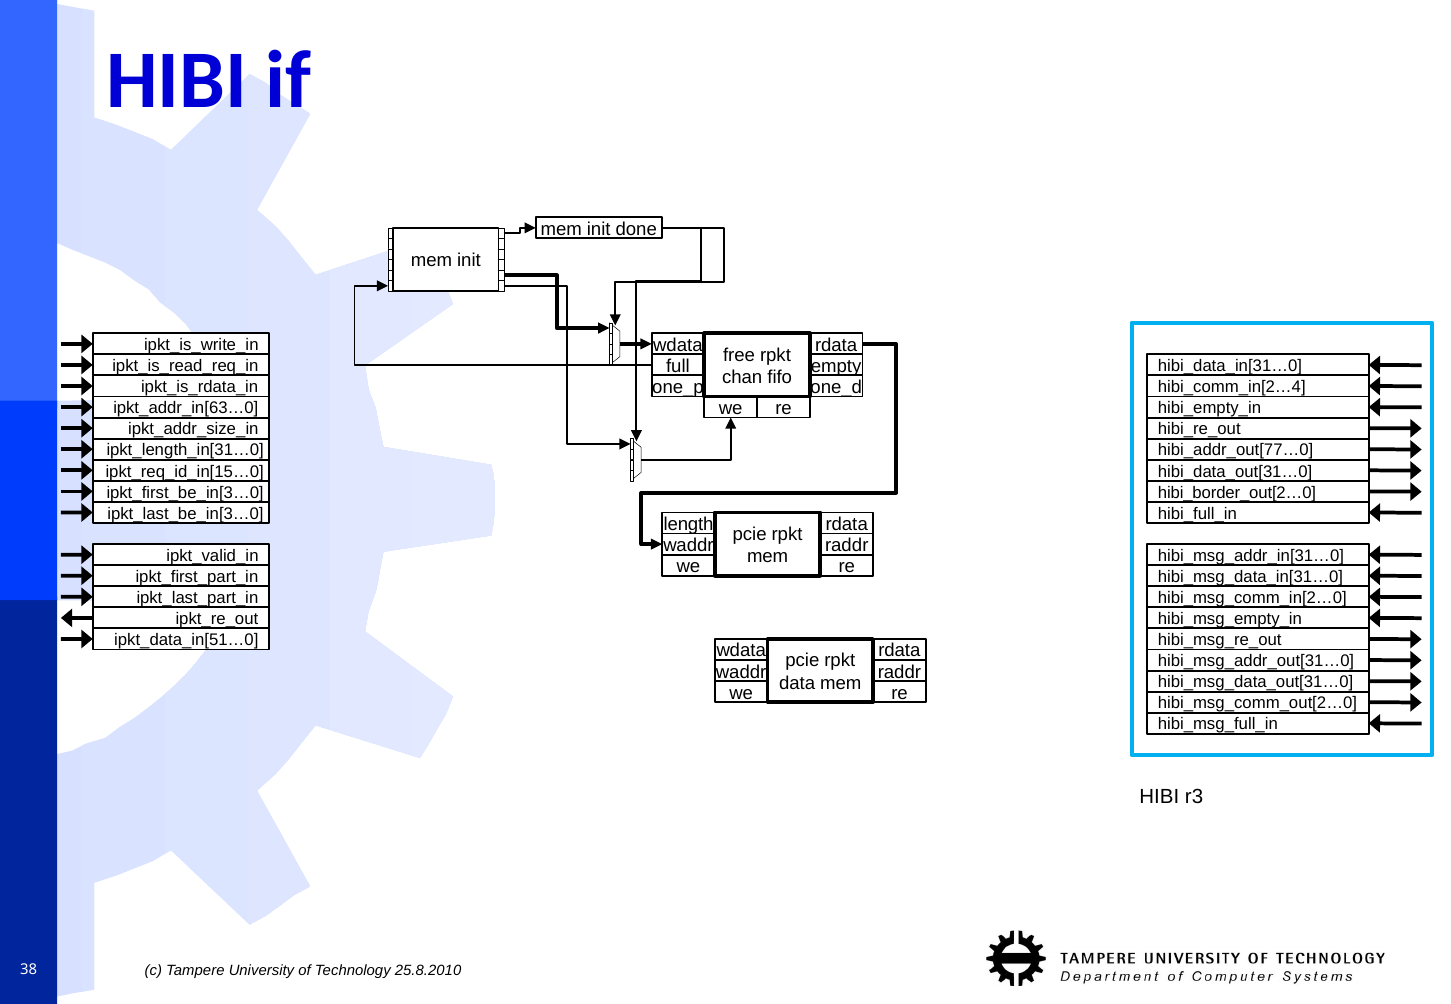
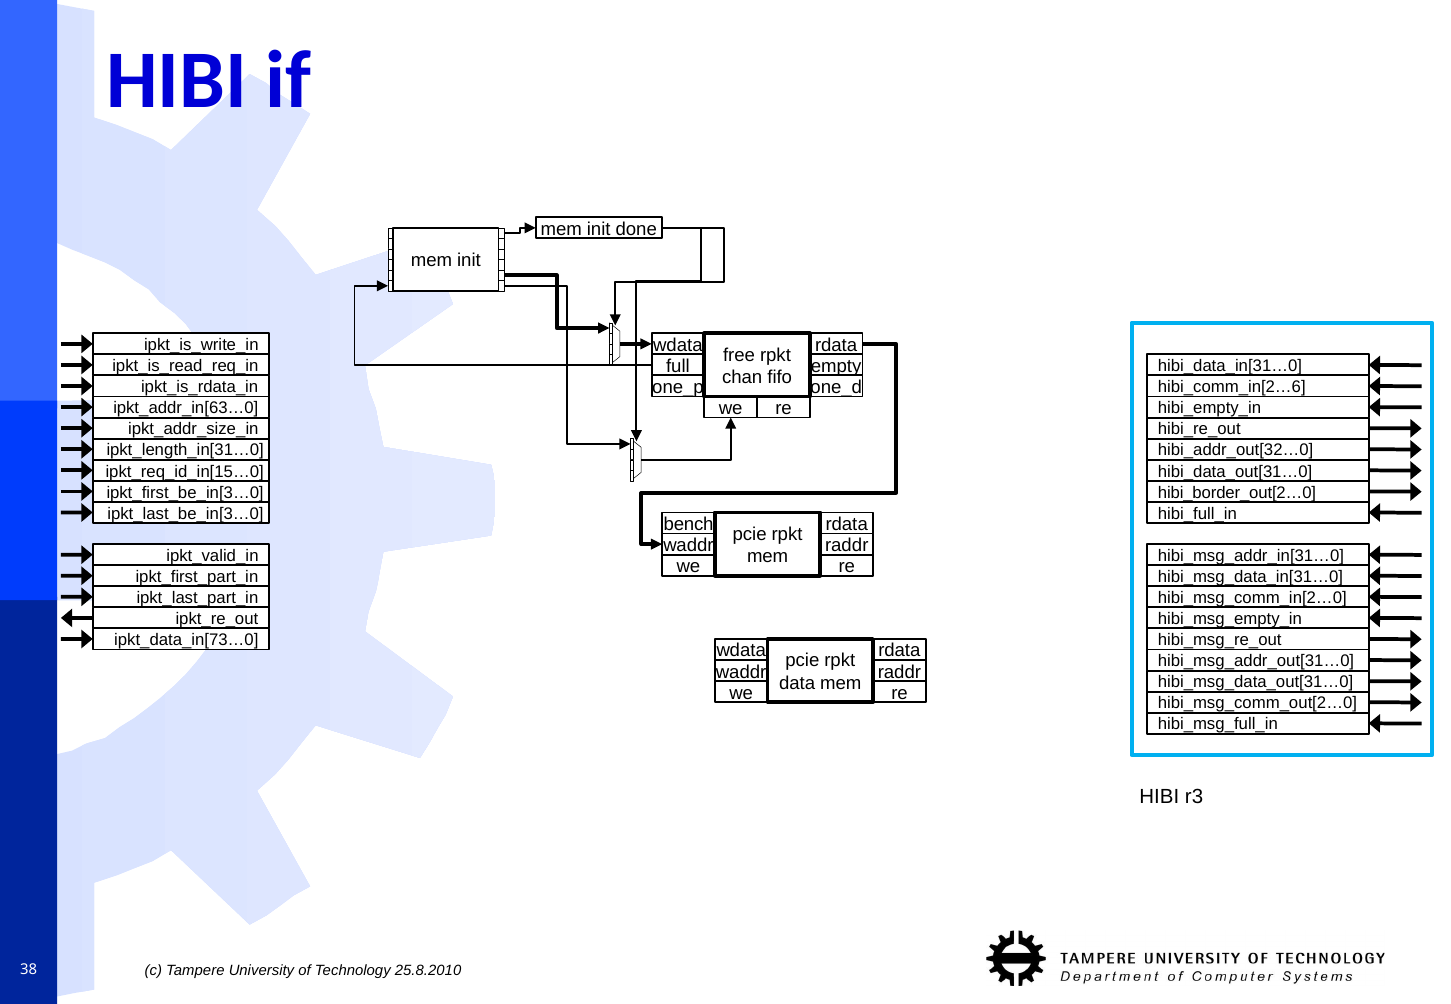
hibi_comm_in[2…4: hibi_comm_in[2…4 -> hibi_comm_in[2…6 (1232, 387)
hibi_addr_out[77…0: hibi_addr_out[77…0 -> hibi_addr_out[32…0 (1236, 451)
length: length -> bench (689, 525)
ipkt_data_in[51…0: ipkt_data_in[51…0 -> ipkt_data_in[73…0 (186, 640)
